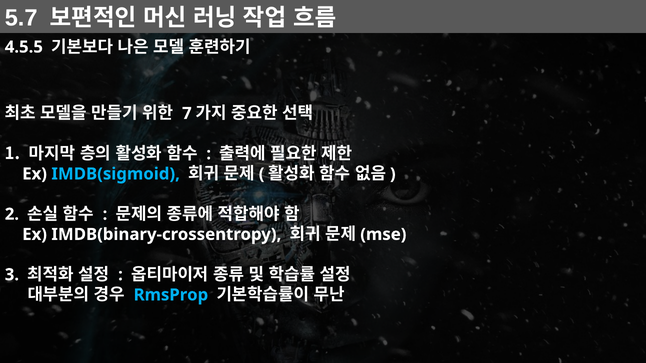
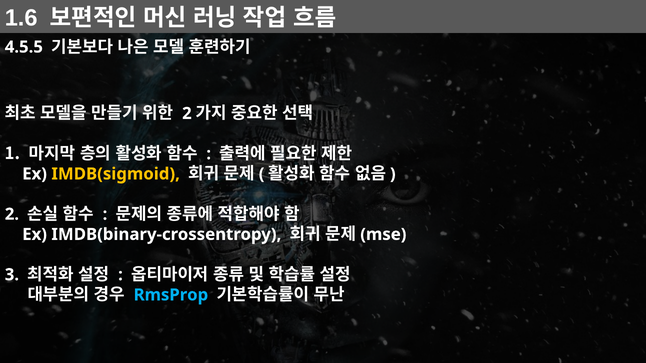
5.7: 5.7 -> 1.6 (21, 18)
7: 7 -> 2 (187, 114)
IMDB(sigmoid colour: light blue -> yellow (116, 174)
